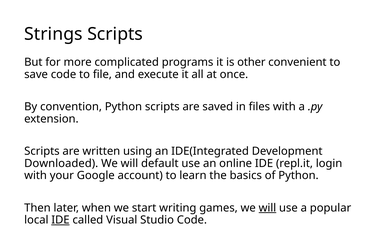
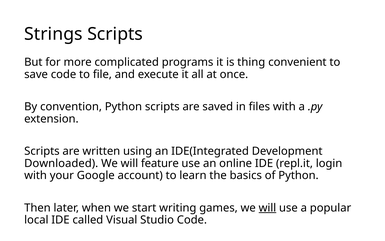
other: other -> thing (251, 62)
default: default -> feature (160, 163)
IDE underline: present -> none (60, 220)
